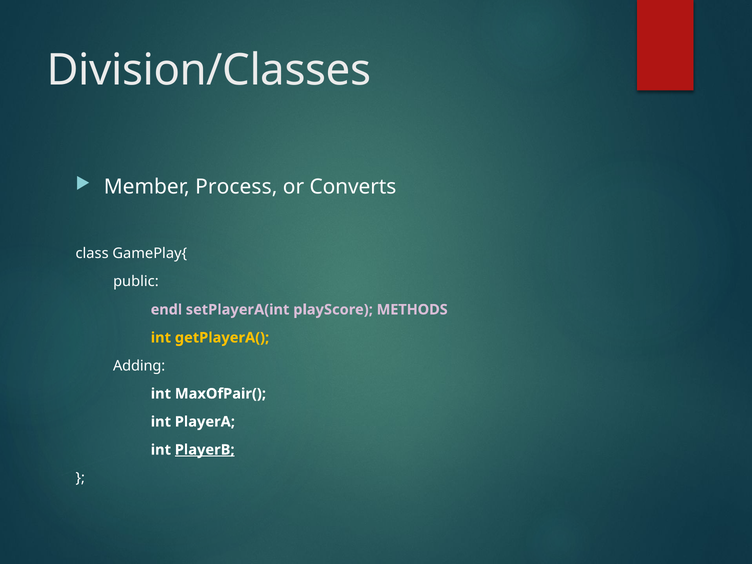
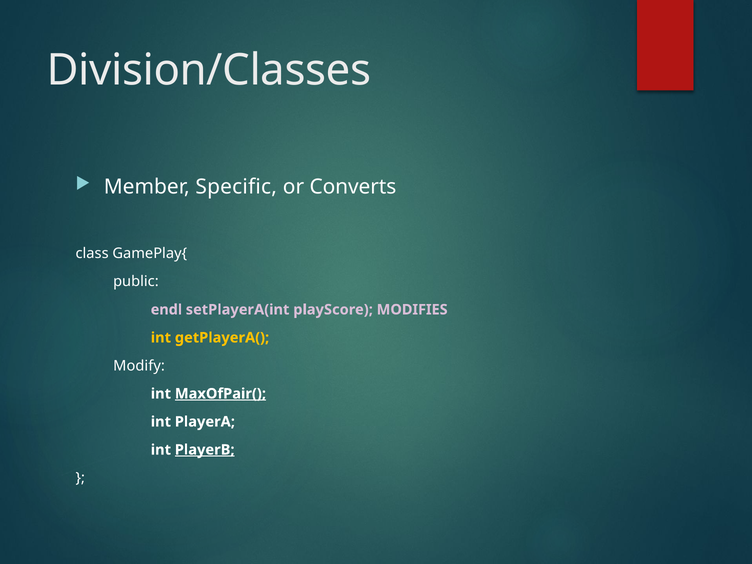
Process: Process -> Specific (236, 187)
METHODS: METHODS -> MODIFIES (412, 310)
Adding: Adding -> Modify (139, 366)
MaxOfPair( underline: none -> present (220, 394)
